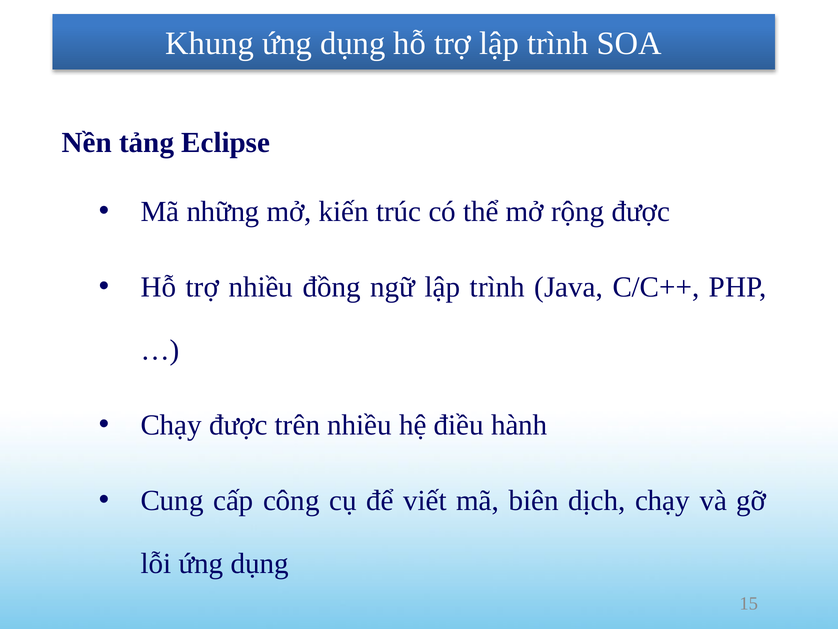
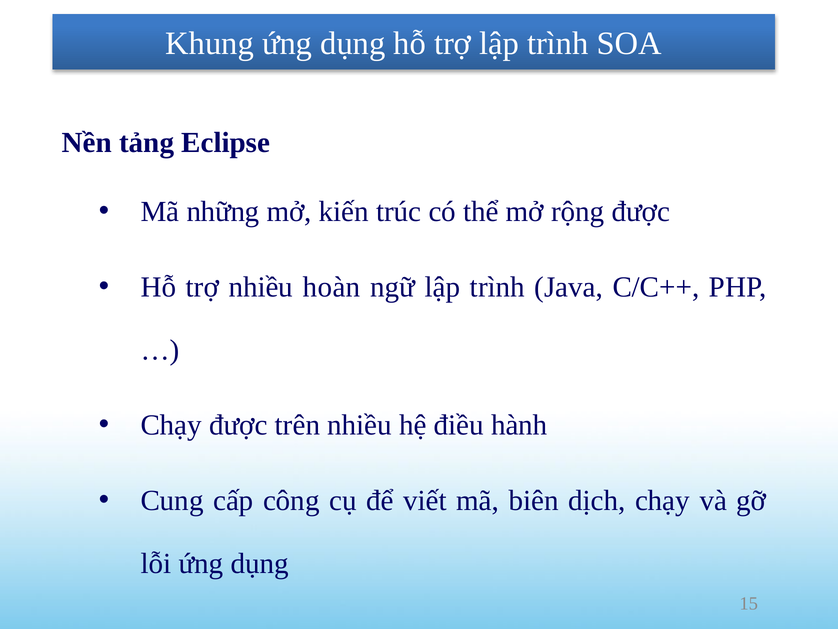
đồng: đồng -> hoàn (332, 287)
